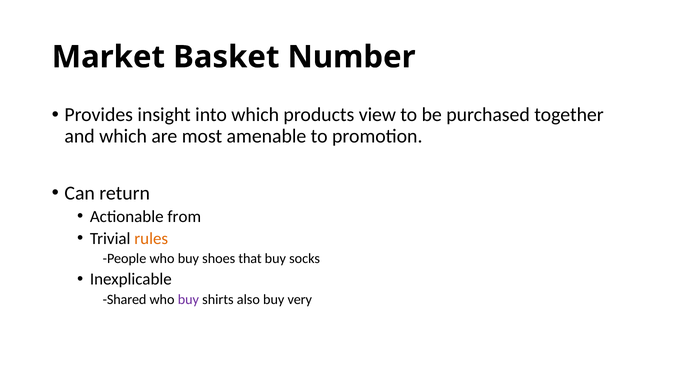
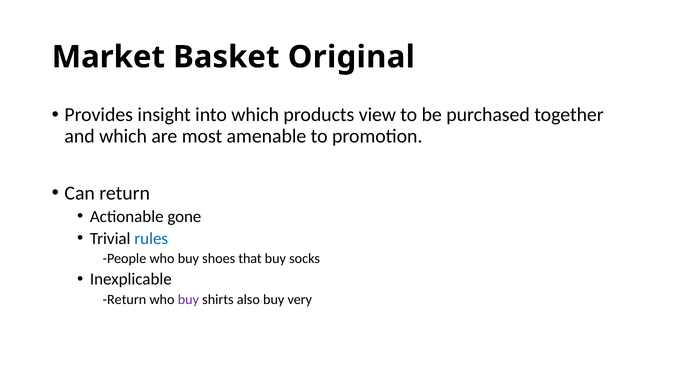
Number: Number -> Original (351, 57)
from: from -> gone (184, 217)
rules colour: orange -> blue (151, 238)
Shared: Shared -> Return (124, 299)
